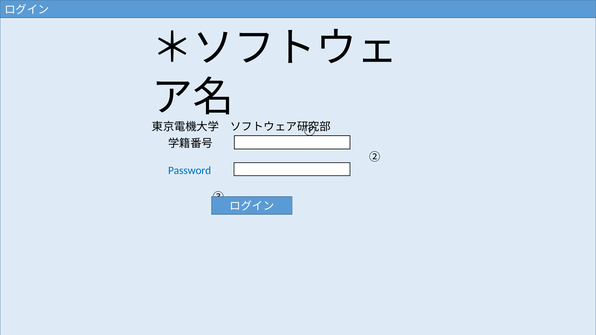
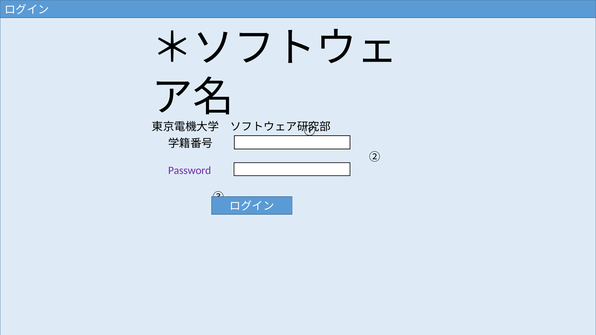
Password colour: blue -> purple (190, 171)
